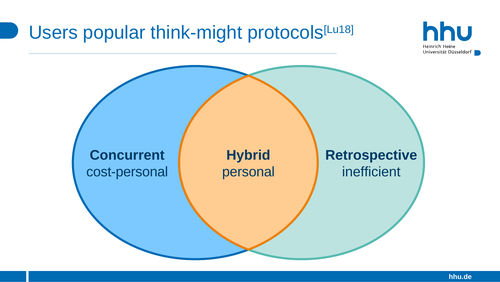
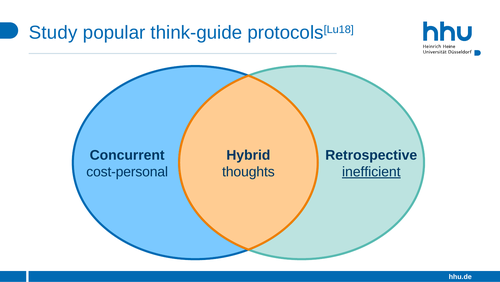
Users: Users -> Study (53, 33)
think-might: think-might -> think-guide (196, 33)
personal: personal -> thoughts (248, 172)
inefficient underline: none -> present (371, 172)
